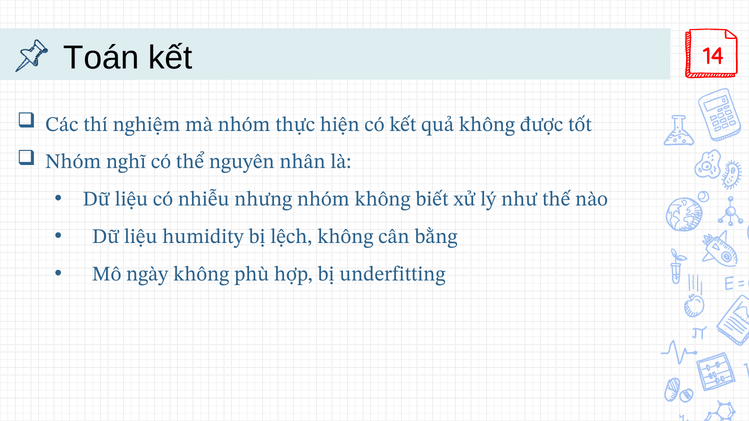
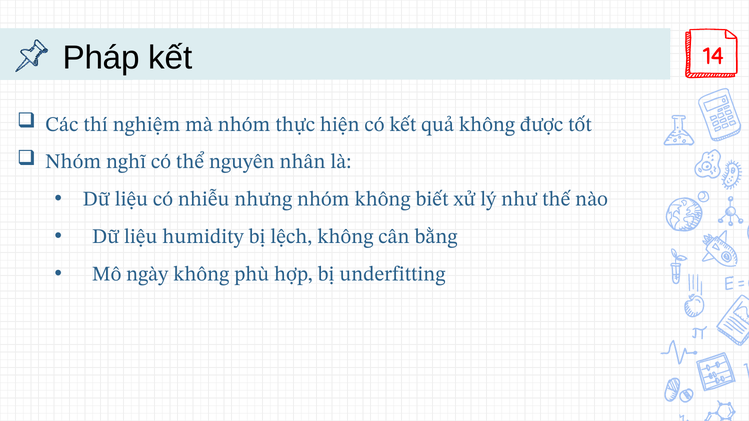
Toán: Toán -> Pháp (101, 58)
